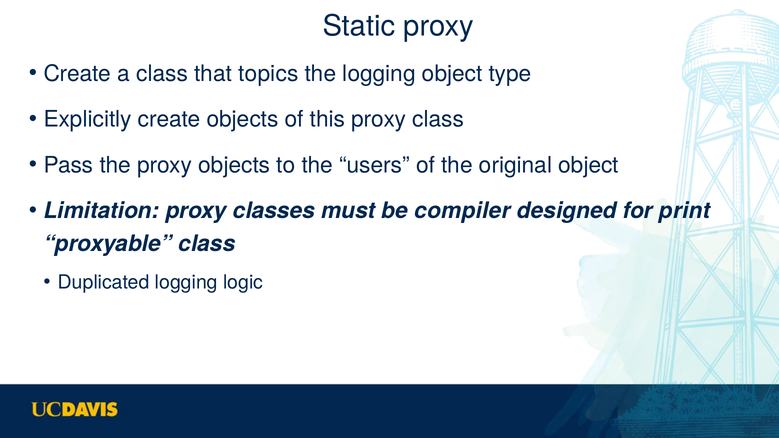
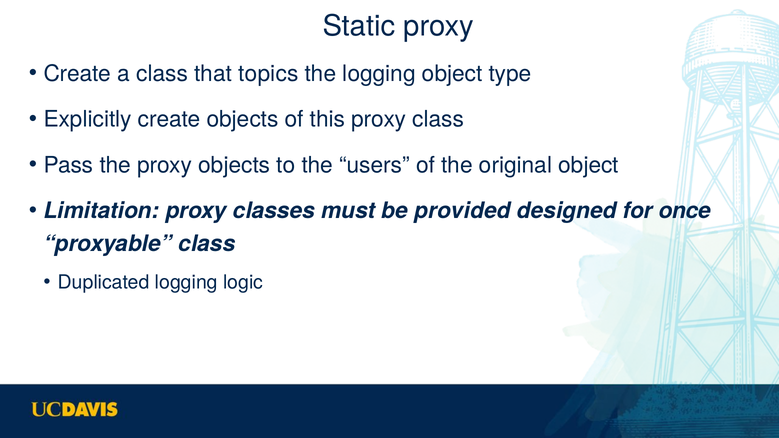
compiler: compiler -> provided (462, 211)
print: print -> once (685, 211)
